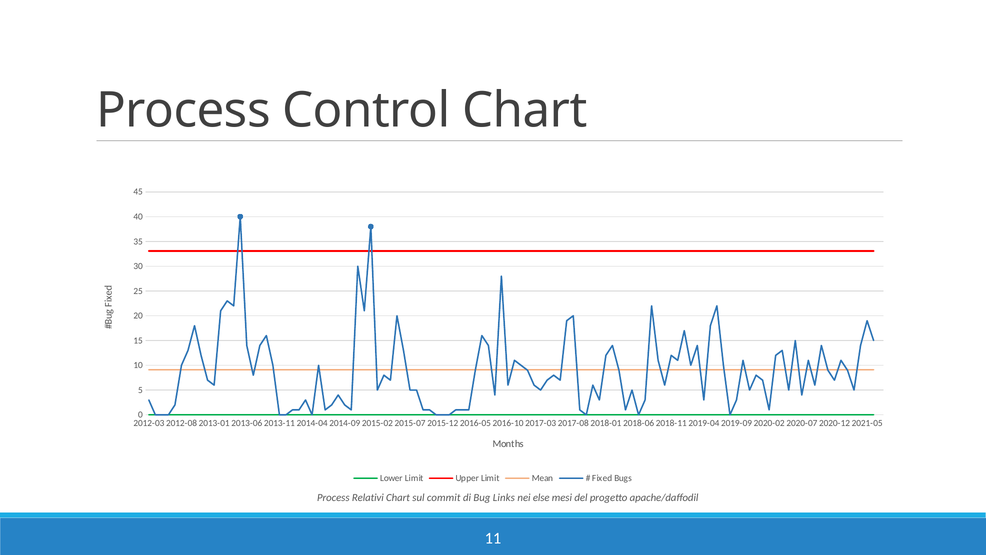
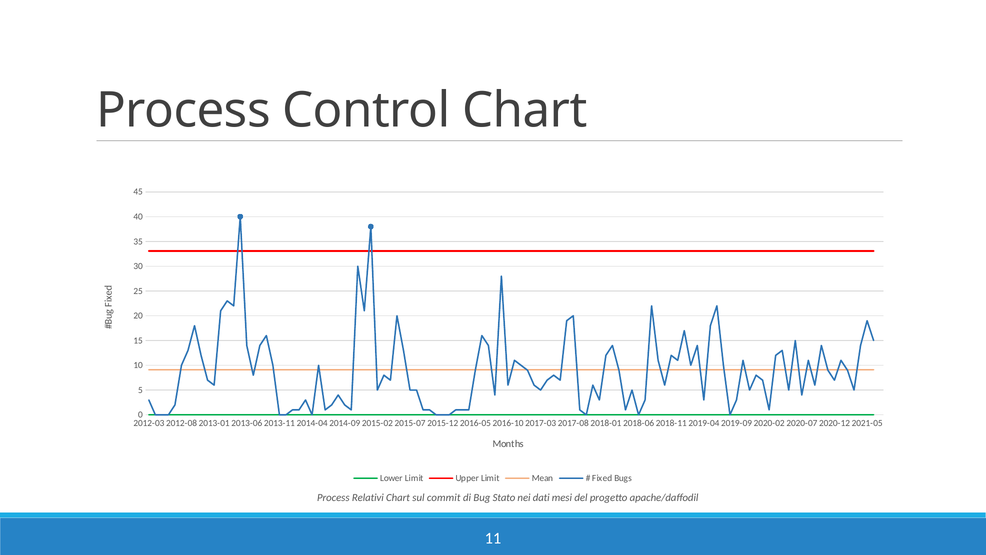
Links: Links -> Stato (504, 497)
else: else -> dati (541, 497)
